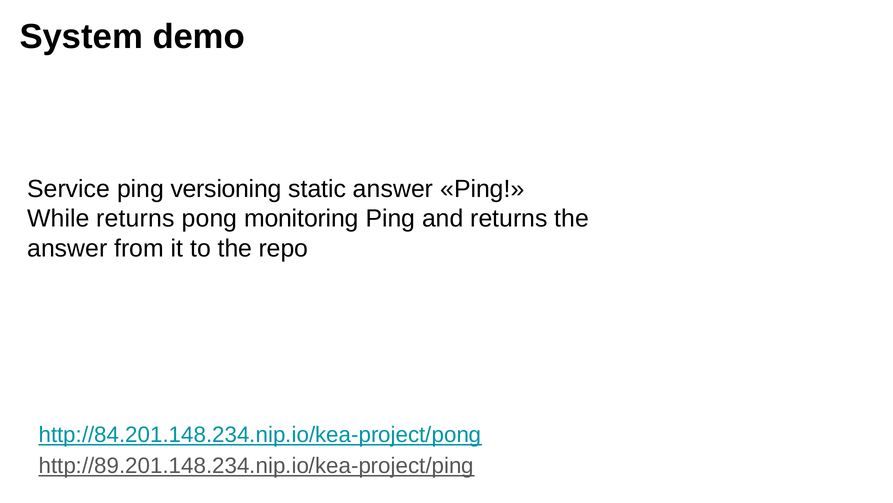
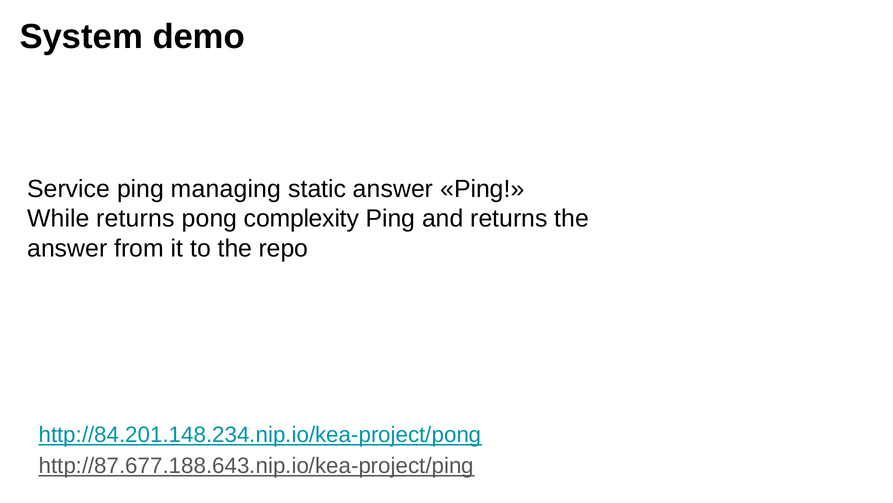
versioning: versioning -> managing (226, 189)
monitoring: monitoring -> complexity (301, 218)
http://89.201.148.234.nip.io/kea-project/ping: http://89.201.148.234.nip.io/kea-project/ping -> http://87.677.188.643.nip.io/kea-project/ping (256, 465)
